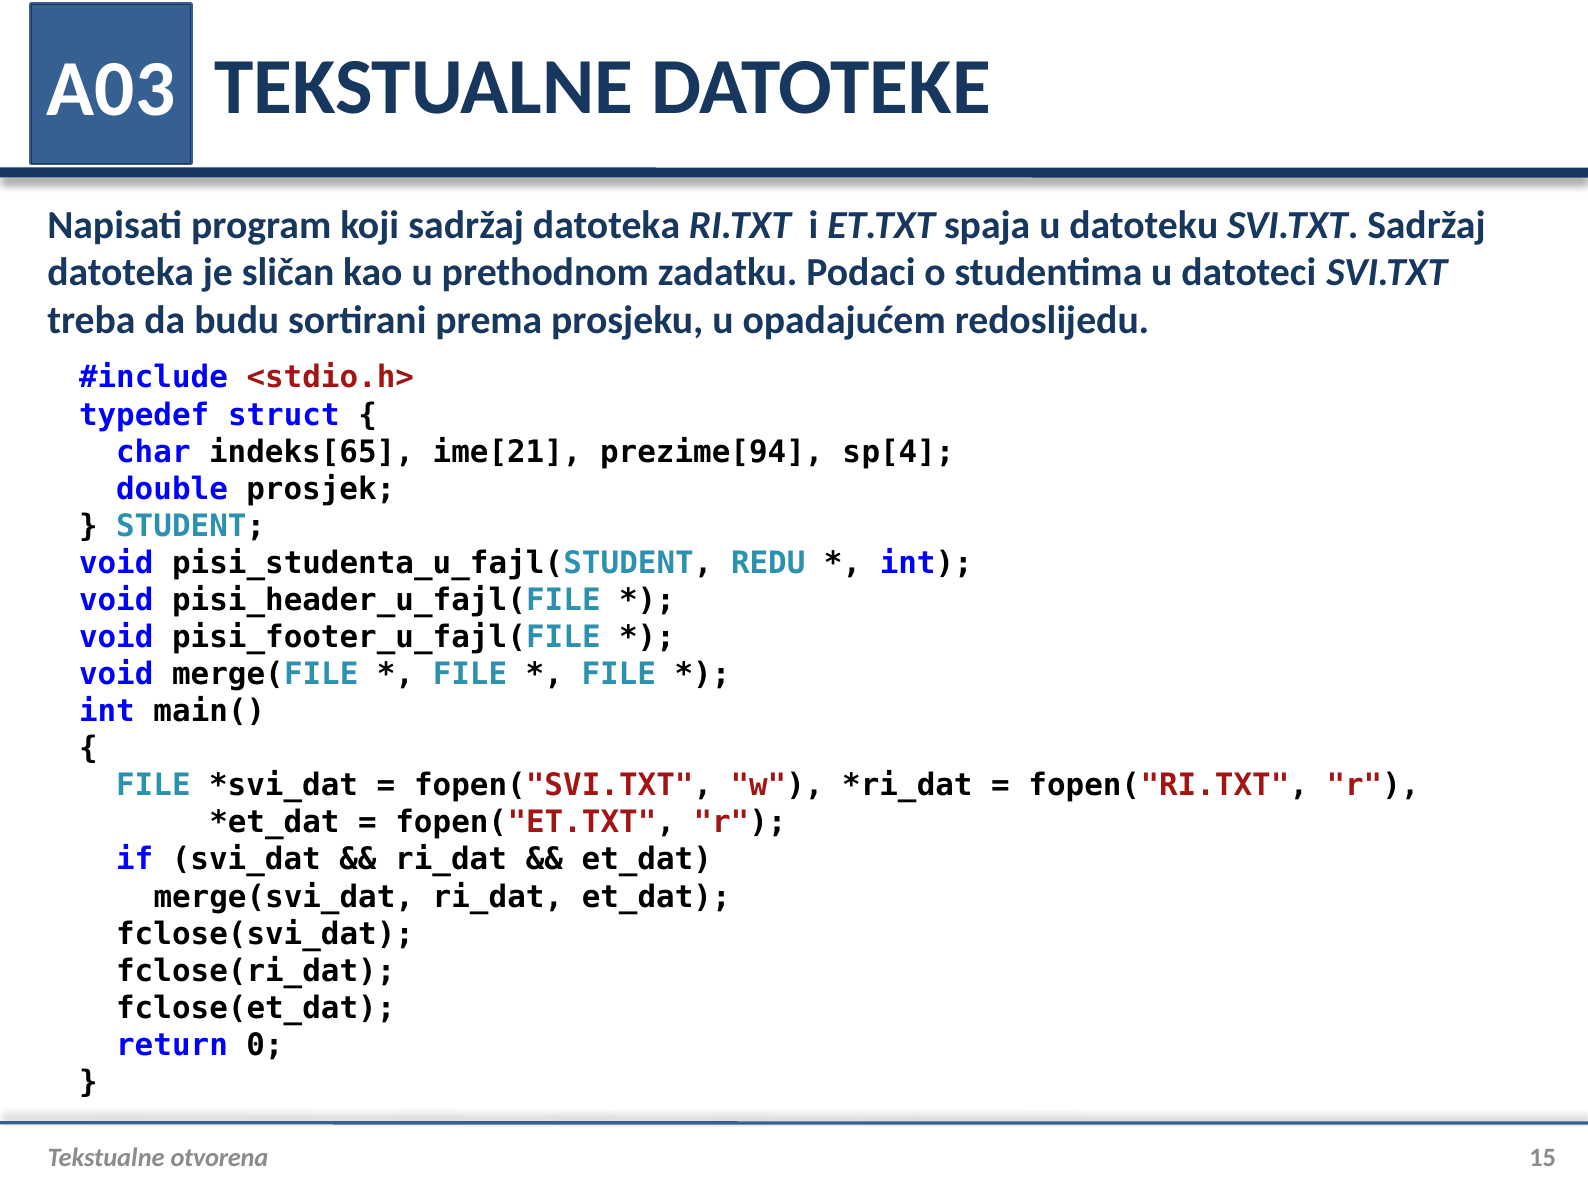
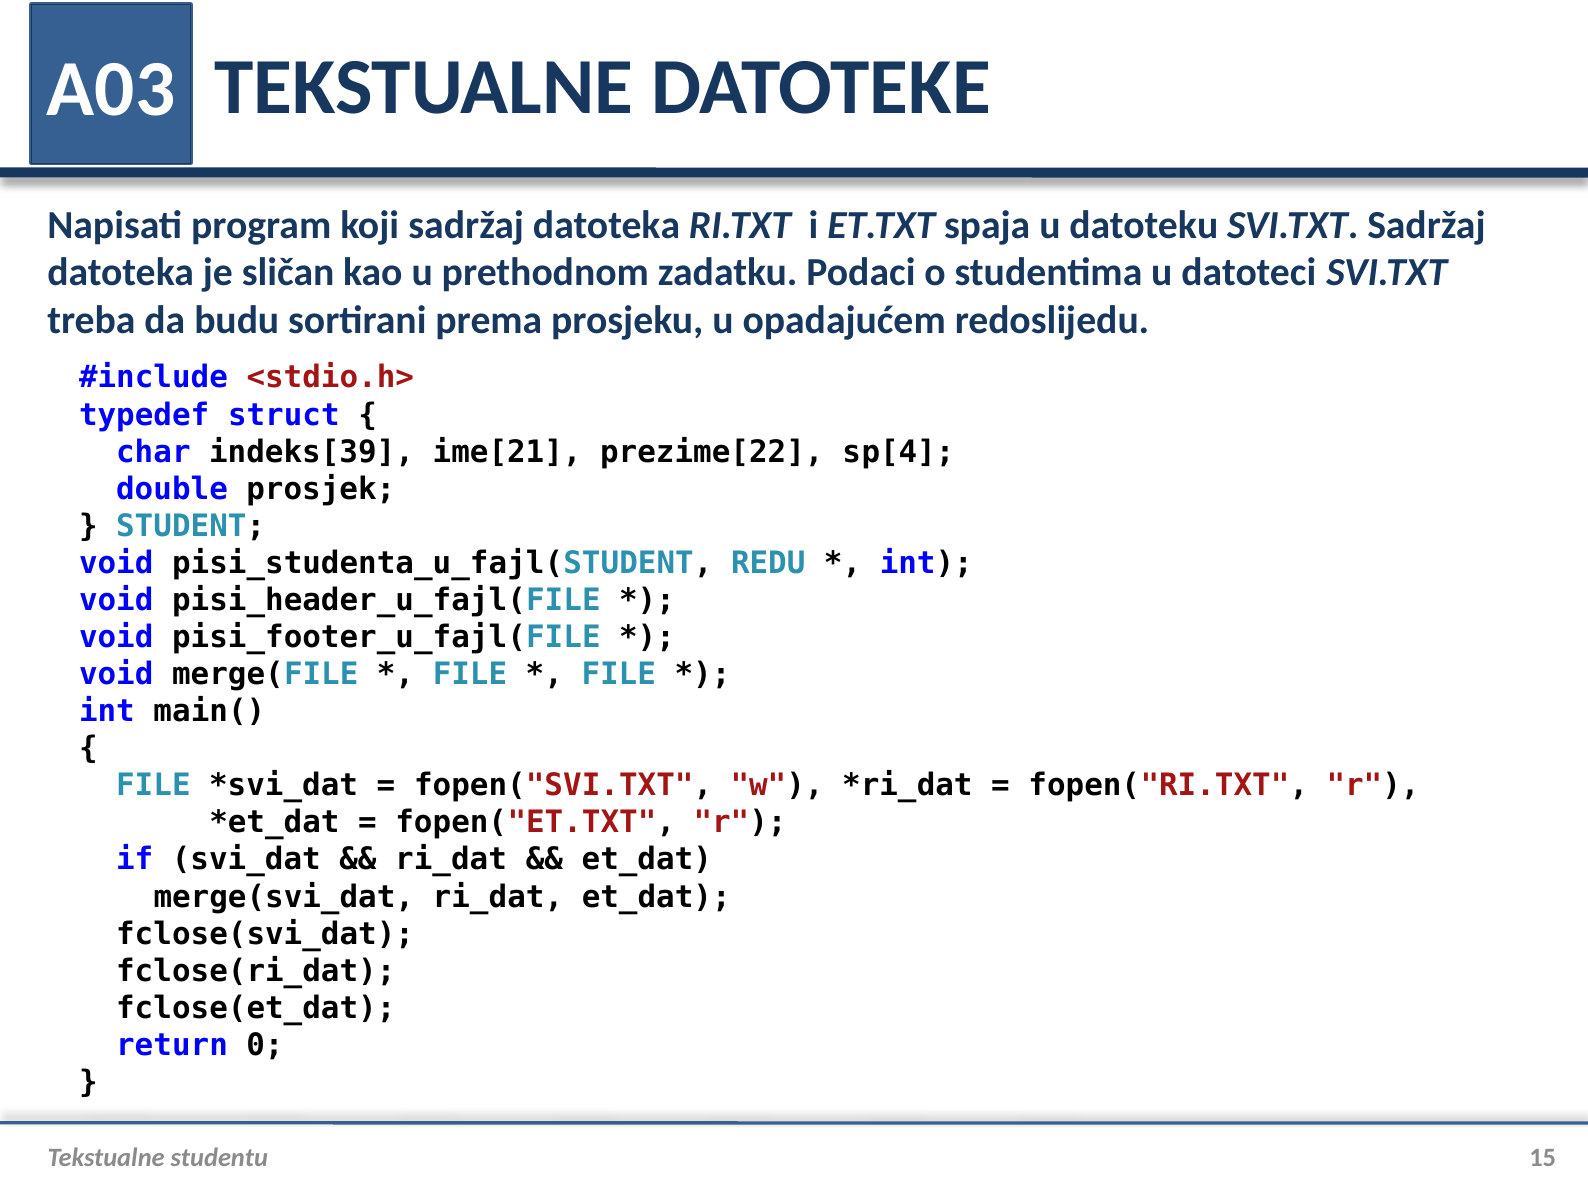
indeks[65: indeks[65 -> indeks[39 (311, 452)
prezime[94: prezime[94 -> prezime[22 (712, 452)
otvorena: otvorena -> studentu (219, 1158)
